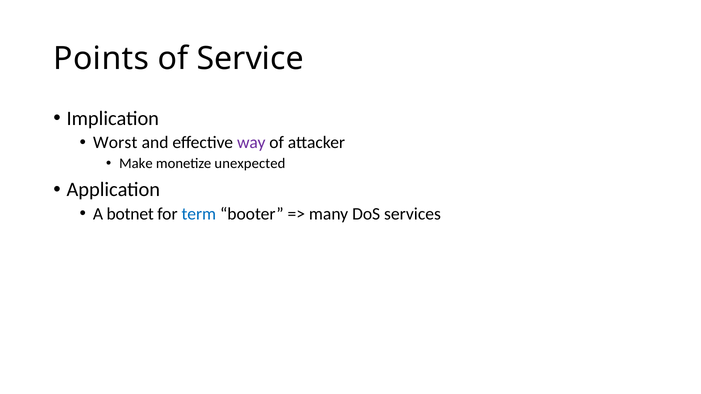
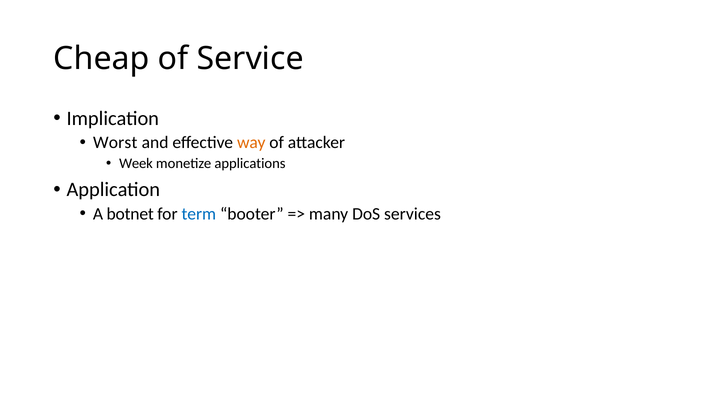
Points: Points -> Cheap (101, 59)
way colour: purple -> orange (251, 143)
Make: Make -> Week (136, 164)
unexpected: unexpected -> applications (250, 164)
